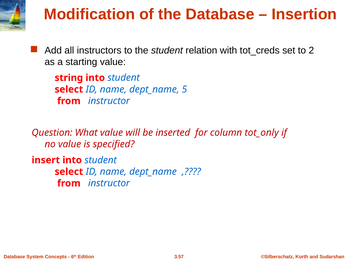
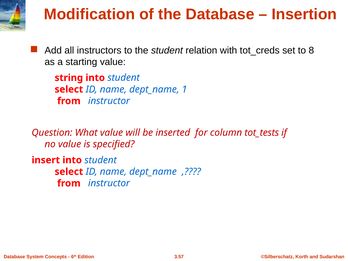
2: 2 -> 8 (311, 50)
5: 5 -> 1 (184, 89)
tot_only: tot_only -> tot_tests (262, 133)
